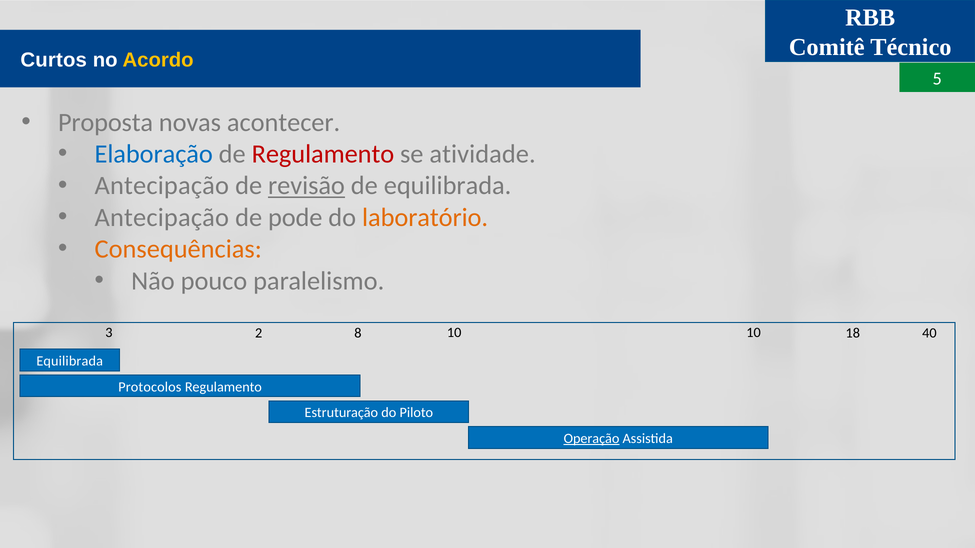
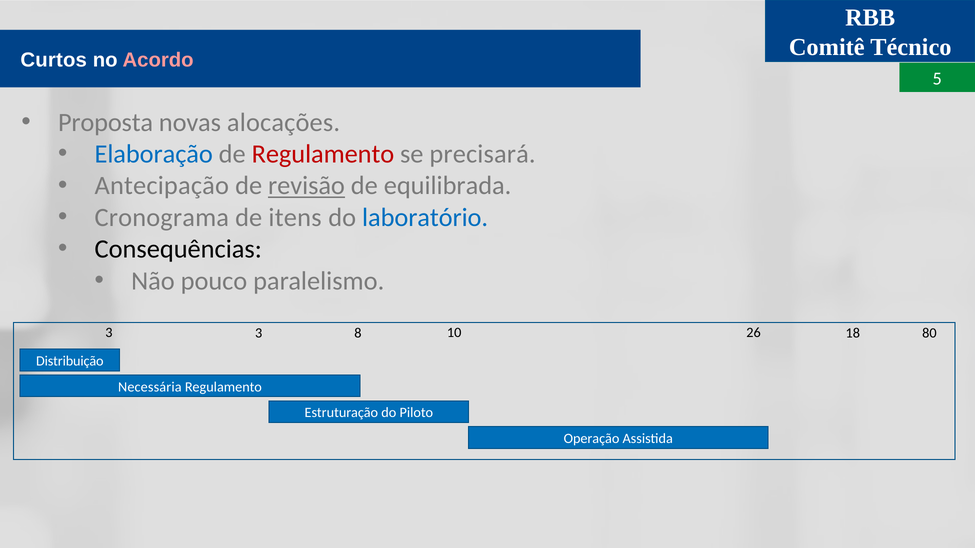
Acordo colour: yellow -> pink (158, 60)
acontecer: acontecer -> alocações (284, 122)
atividade: atividade -> precisará (483, 154)
Antecipação: Antecipação -> Cronograma (162, 218)
pode: pode -> itens (295, 218)
laboratório colour: orange -> blue (425, 218)
Consequências colour: orange -> black (178, 249)
3 2: 2 -> 3 (259, 333)
10 10: 10 -> 26 (754, 333)
40: 40 -> 80 (929, 333)
Equilibrada: Equilibrada -> Distribuição (70, 361)
Protocolos: Protocolos -> Necessária (150, 387)
Operação underline: present -> none (592, 439)
